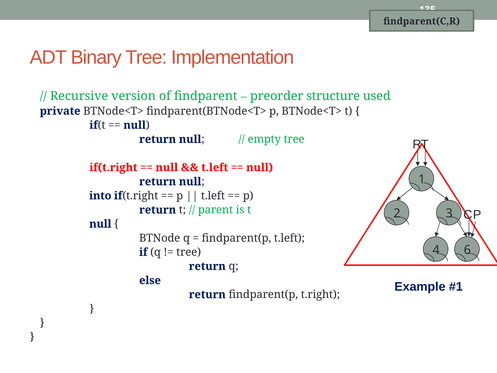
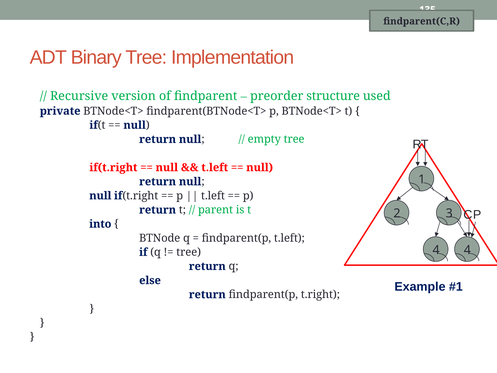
into: into -> null (100, 196)
null: null -> into (100, 224)
4 6: 6 -> 4 (467, 250)
